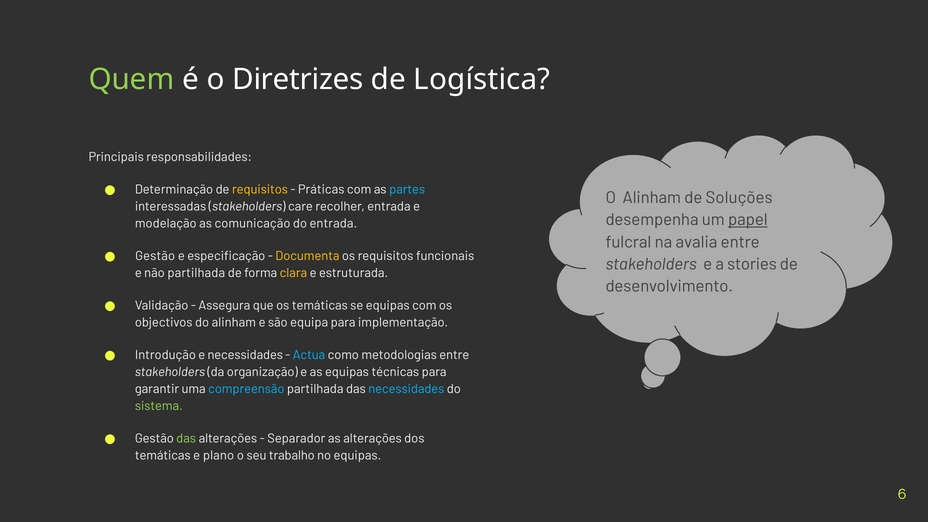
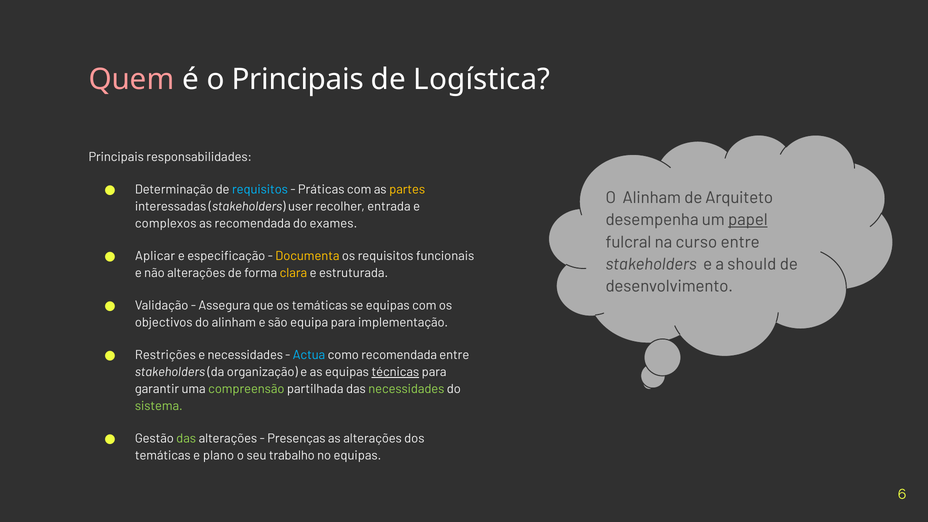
Quem colour: light green -> pink (131, 80)
o Diretrizes: Diretrizes -> Principais (298, 80)
requisitos colour: yellow -> light blue (260, 190)
partes colour: light blue -> yellow (407, 190)
Soluções: Soluções -> Arquiteto (739, 198)
care: care -> user (300, 207)
modelação: modelação -> complexos (166, 224)
as comunicação: comunicação -> recomendada (253, 224)
do entrada: entrada -> exames (333, 224)
avalia: avalia -> curso (696, 242)
Gestão: Gestão -> Aplicar (155, 256)
stories: stories -> should (752, 264)
não partilhada: partilhada -> alterações (196, 273)
Introdução: Introdução -> Restrições (165, 355)
como metodologias: metodologias -> recomendada (399, 355)
técnicas underline: none -> present (395, 372)
compreensão colour: light blue -> light green (246, 389)
necessidades colour: light blue -> light green (406, 389)
Separador: Separador -> Presenças (296, 439)
